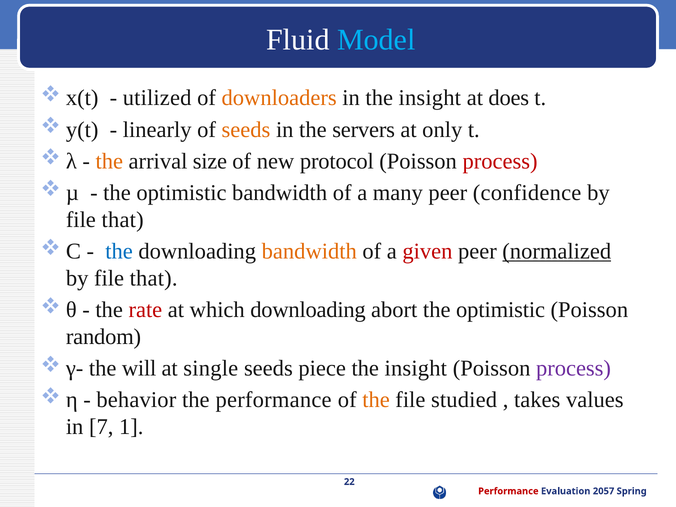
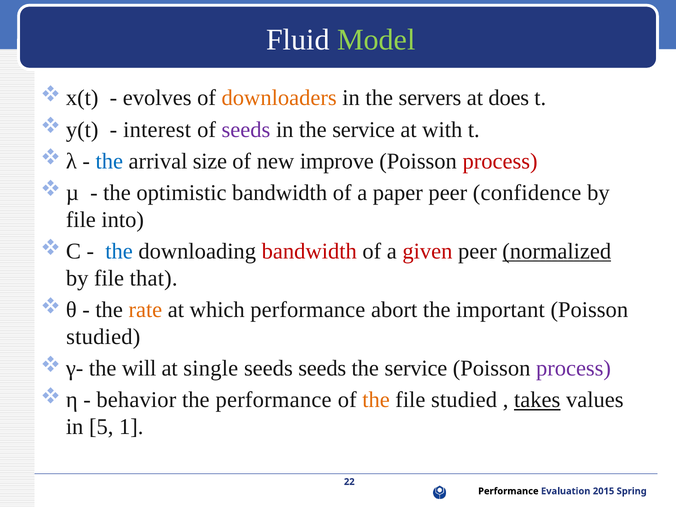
Model colour: light blue -> light green (376, 40)
utilized: utilized -> evolves (157, 98)
in the insight: insight -> servers (430, 98)
linearly: linearly -> interest (157, 130)
seeds colour: orange -> purple (246, 130)
in the servers: servers -> service (364, 130)
only: only -> with (442, 130)
the colour: orange -> blue (109, 161)
protocol: protocol -> improve (337, 161)
many: many -> paper (398, 193)
that: that -> into (123, 220)
bandwidth colour: orange -> red (309, 251)
rate colour: red -> orange (145, 310)
which downloading: downloading -> performance (308, 310)
abort the optimistic: optimistic -> important (500, 310)
random: random -> studied (103, 337)
seeds piece: piece -> seeds (322, 368)
insight: insight -> service (416, 368)
takes underline: none -> present (537, 400)
7: 7 -> 5 (101, 427)
Performance colour: red -> black (508, 491)
2057: 2057 -> 2015 (604, 491)
